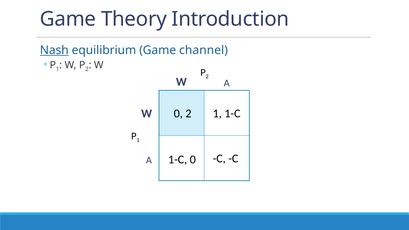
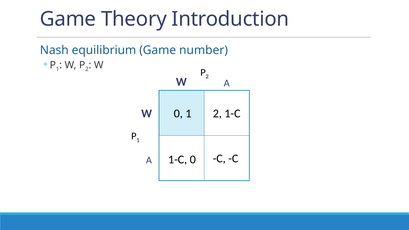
Nash underline: present -> none (54, 50)
channel: channel -> number (204, 50)
0 2: 2 -> 1 (188, 114)
1: 1 -> 2 (217, 114)
